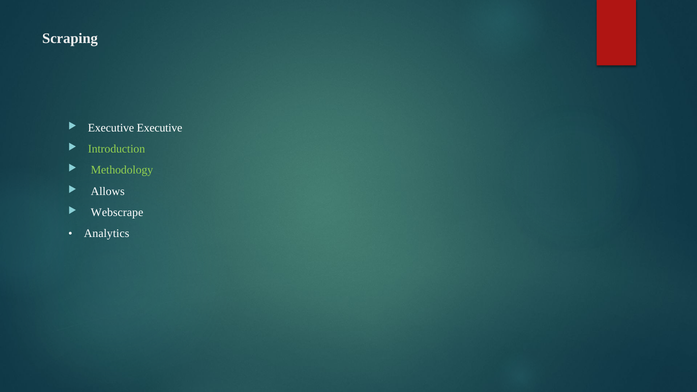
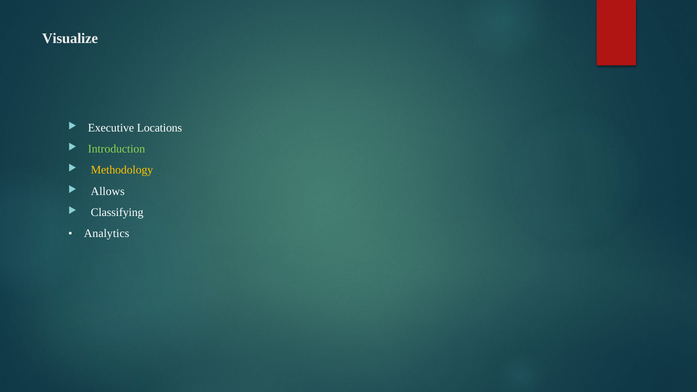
Scraping: Scraping -> Visualize (70, 38)
Executive Executive: Executive -> Locations (160, 128)
Methodology colour: light green -> yellow (122, 170)
Webscrape: Webscrape -> Classifying (117, 212)
